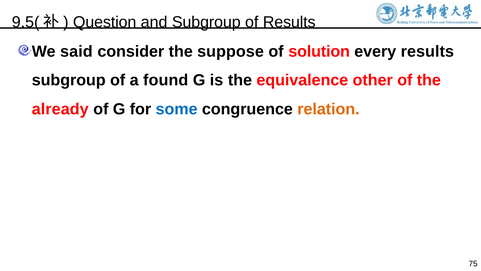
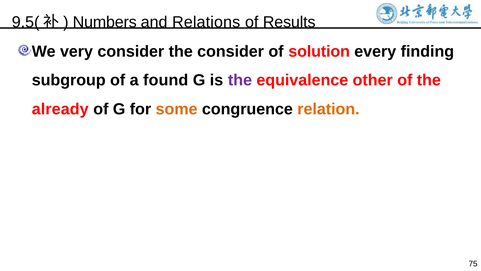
Question: Question -> Numbers (105, 22)
and Subgroup: Subgroup -> Relations (206, 22)
said: said -> very (76, 51)
the suppose: suppose -> consider (231, 51)
every results: results -> finding (427, 51)
the colour: black -> purple (240, 80)
some colour: blue -> orange (177, 109)
